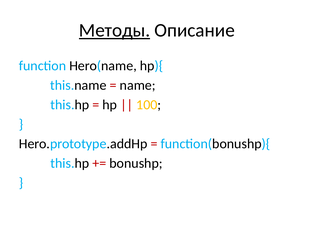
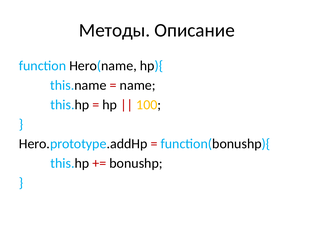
Методы underline: present -> none (115, 30)
